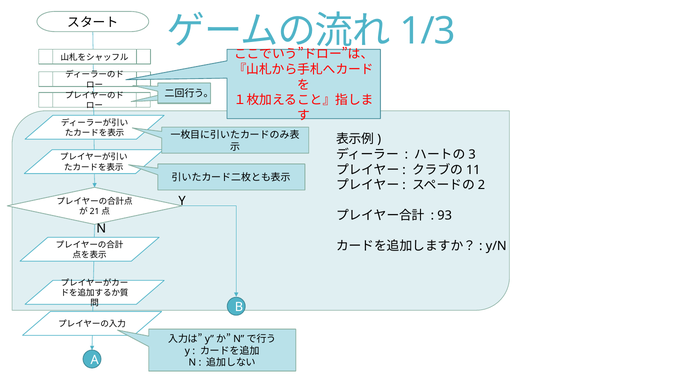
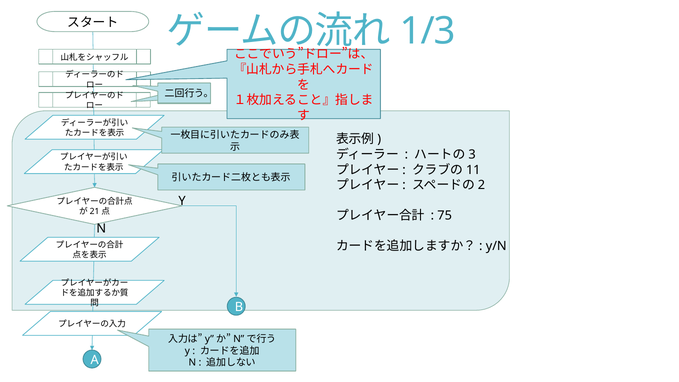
93: 93 -> 75 (445, 216)
